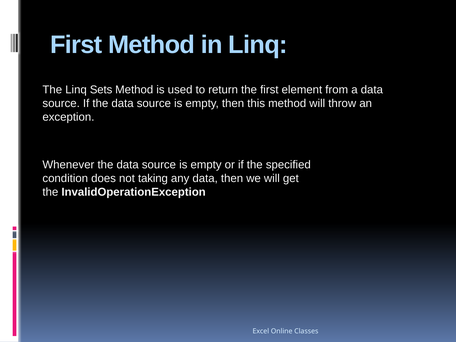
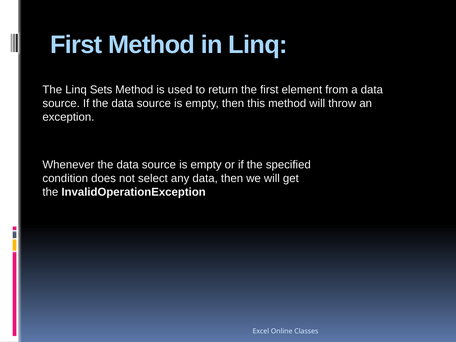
taking: taking -> select (153, 178)
